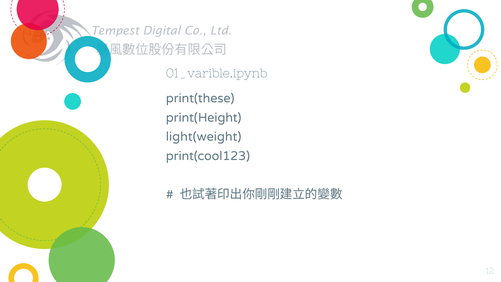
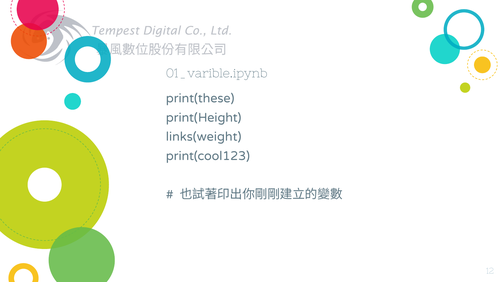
light(weight: light(weight -> links(weight (204, 137)
